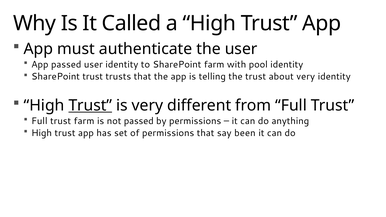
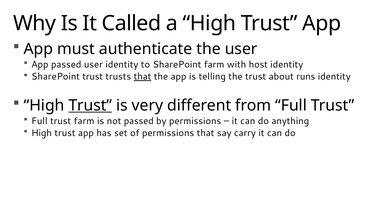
pool: pool -> host (258, 64)
that underline: none -> present (143, 77)
about very: very -> runs (306, 77)
been: been -> carry (245, 133)
